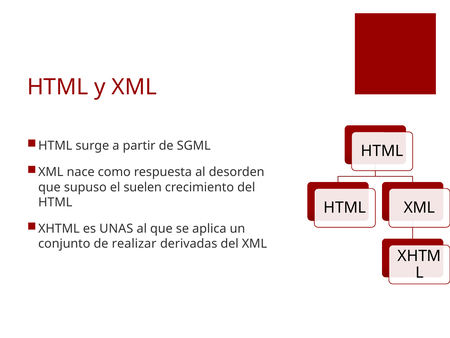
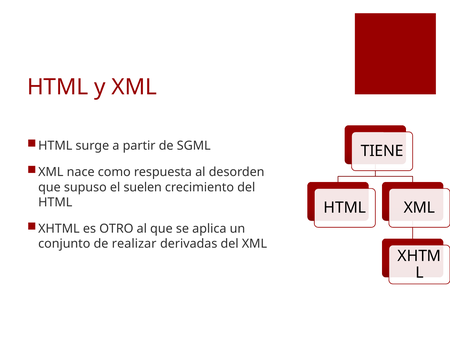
HTML: HTML -> TIENE (382, 151)
UNAS: UNAS -> OTRO (116, 228)
